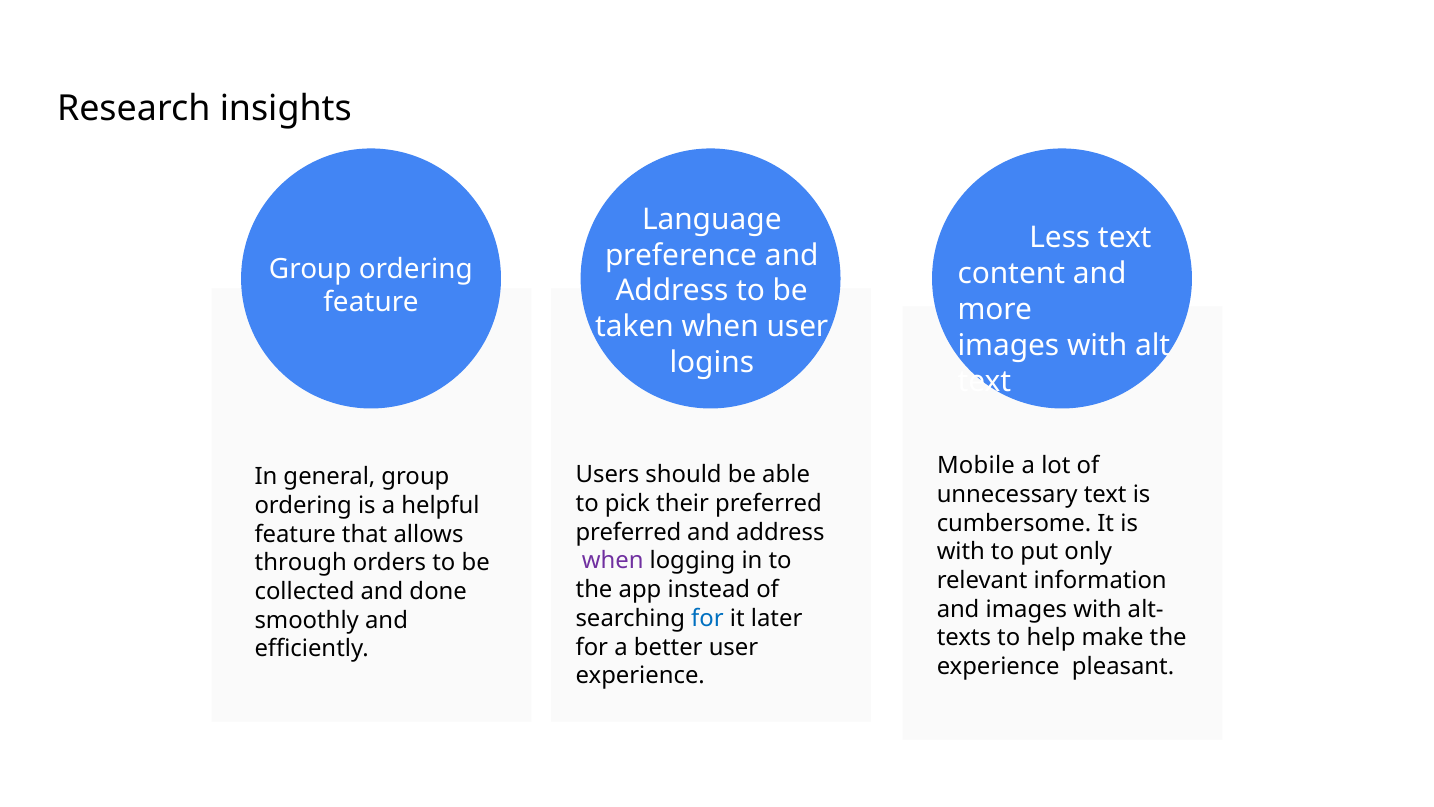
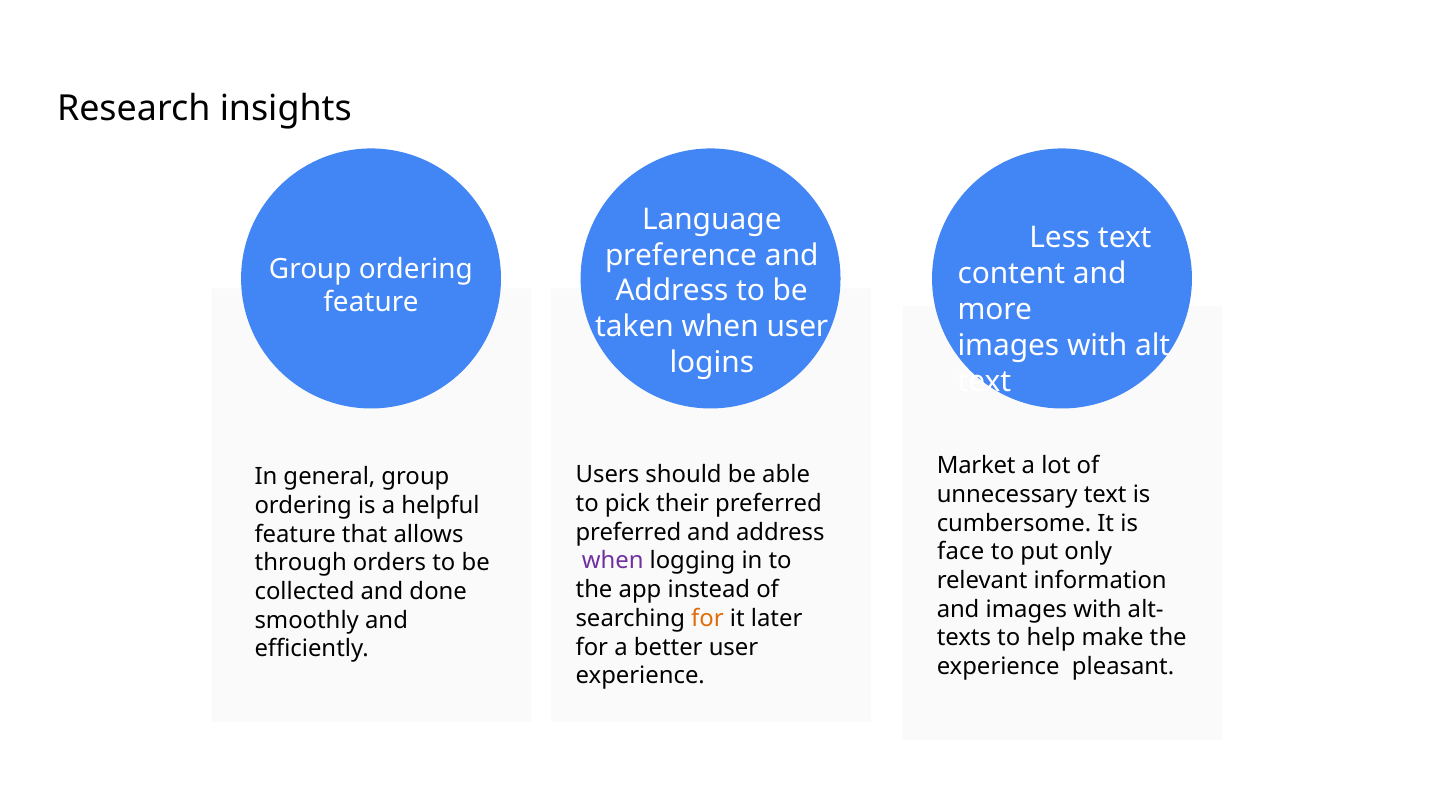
Mobile: Mobile -> Market (976, 466)
with: with -> face (961, 552)
for colour: blue -> orange (707, 618)
